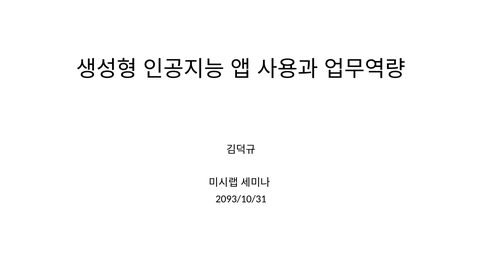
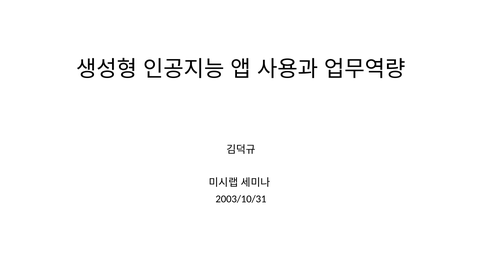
2093/10/31: 2093/10/31 -> 2003/10/31 (241, 199)
